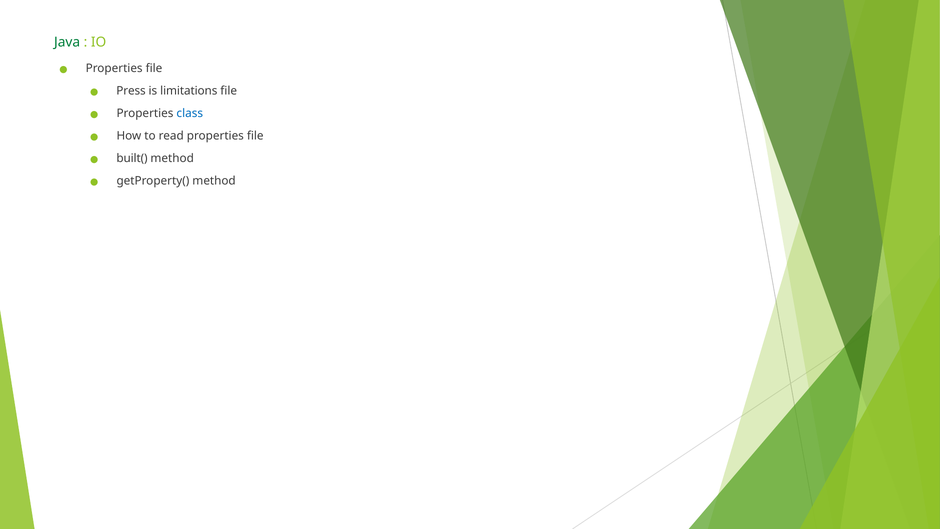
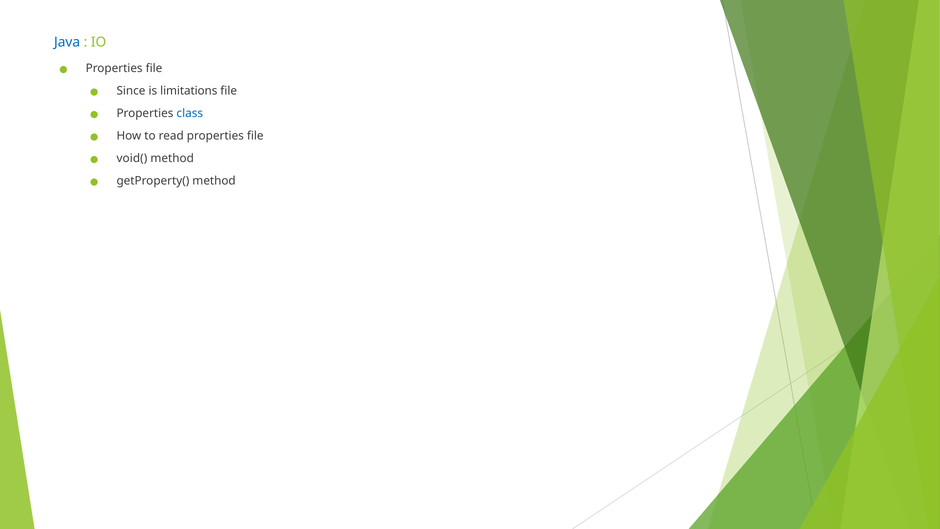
Java colour: green -> blue (67, 42)
Press: Press -> Since (131, 91)
built(: built( -> void( (132, 158)
